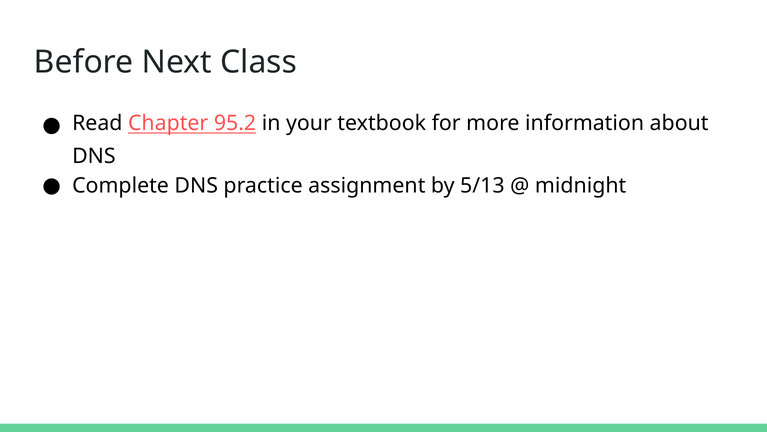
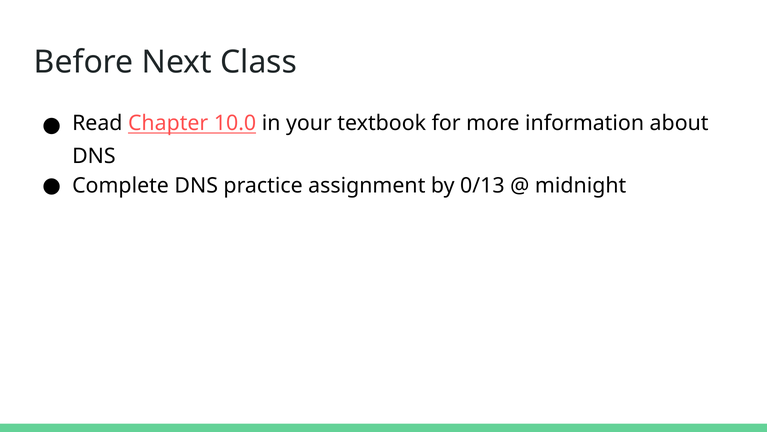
95.2: 95.2 -> 10.0 (235, 123)
5/13: 5/13 -> 0/13 (482, 185)
